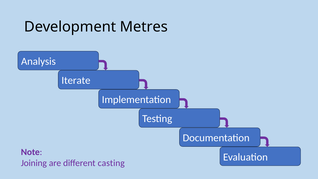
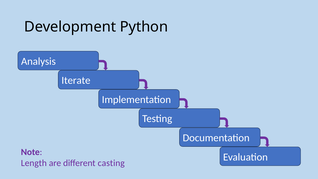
Metres: Metres -> Python (144, 27)
Joining: Joining -> Length (34, 163)
